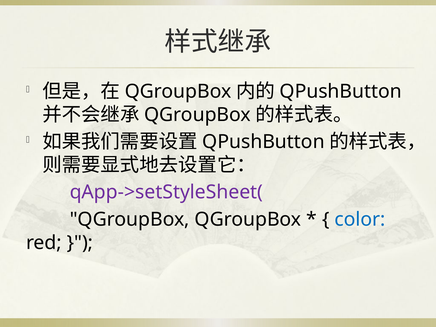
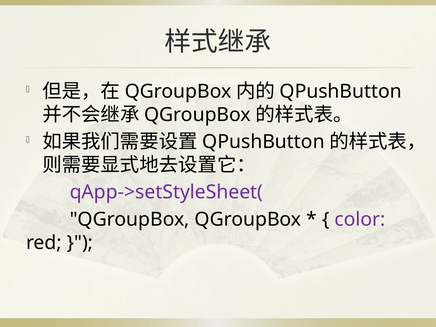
color colour: blue -> purple (360, 219)
